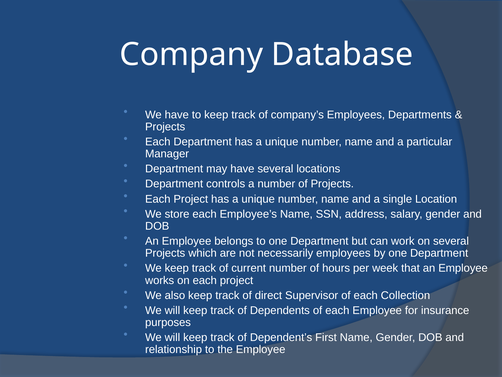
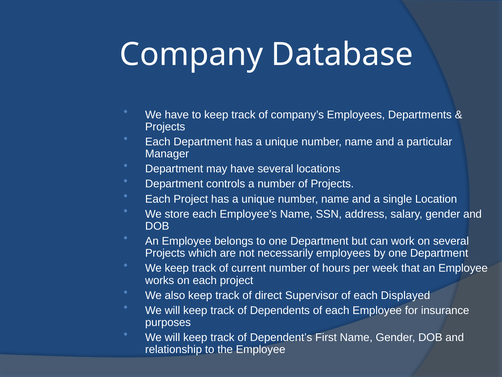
Collection: Collection -> Displayed (405, 295)
